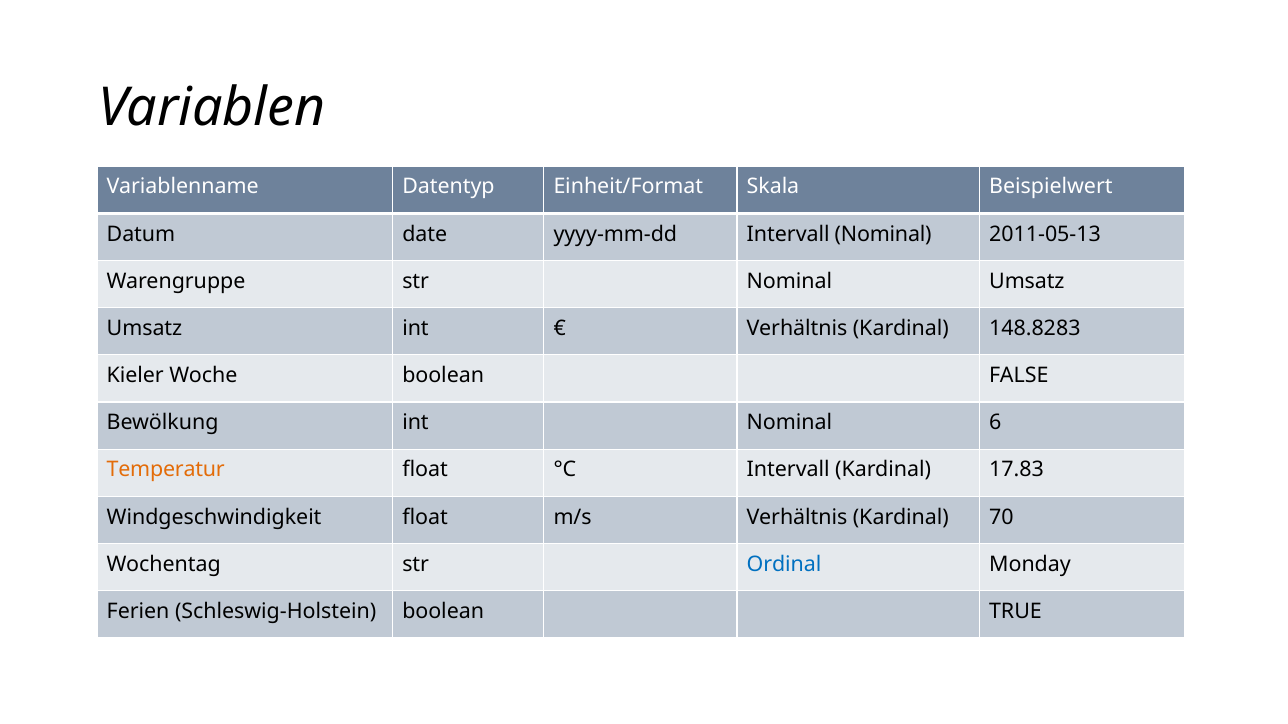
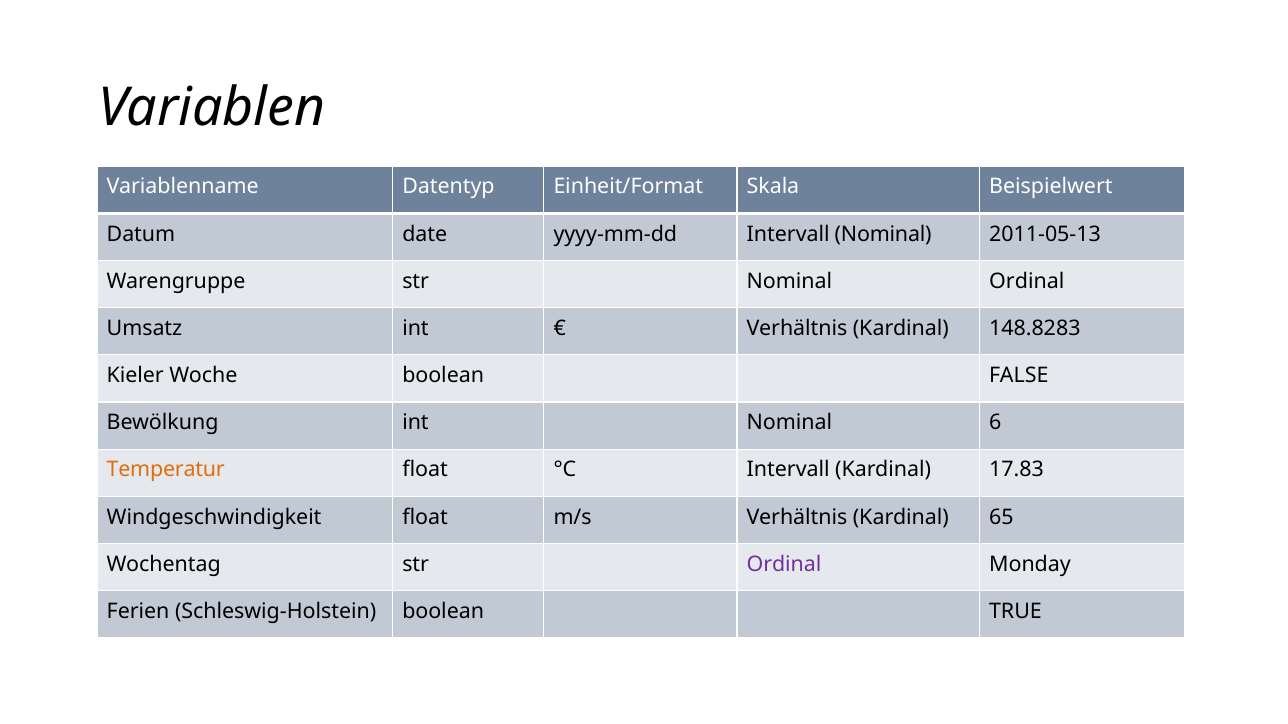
Nominal Umsatz: Umsatz -> Ordinal (1027, 281)
70: 70 -> 65 (1001, 517)
Ordinal colour: blue -> purple (784, 565)
